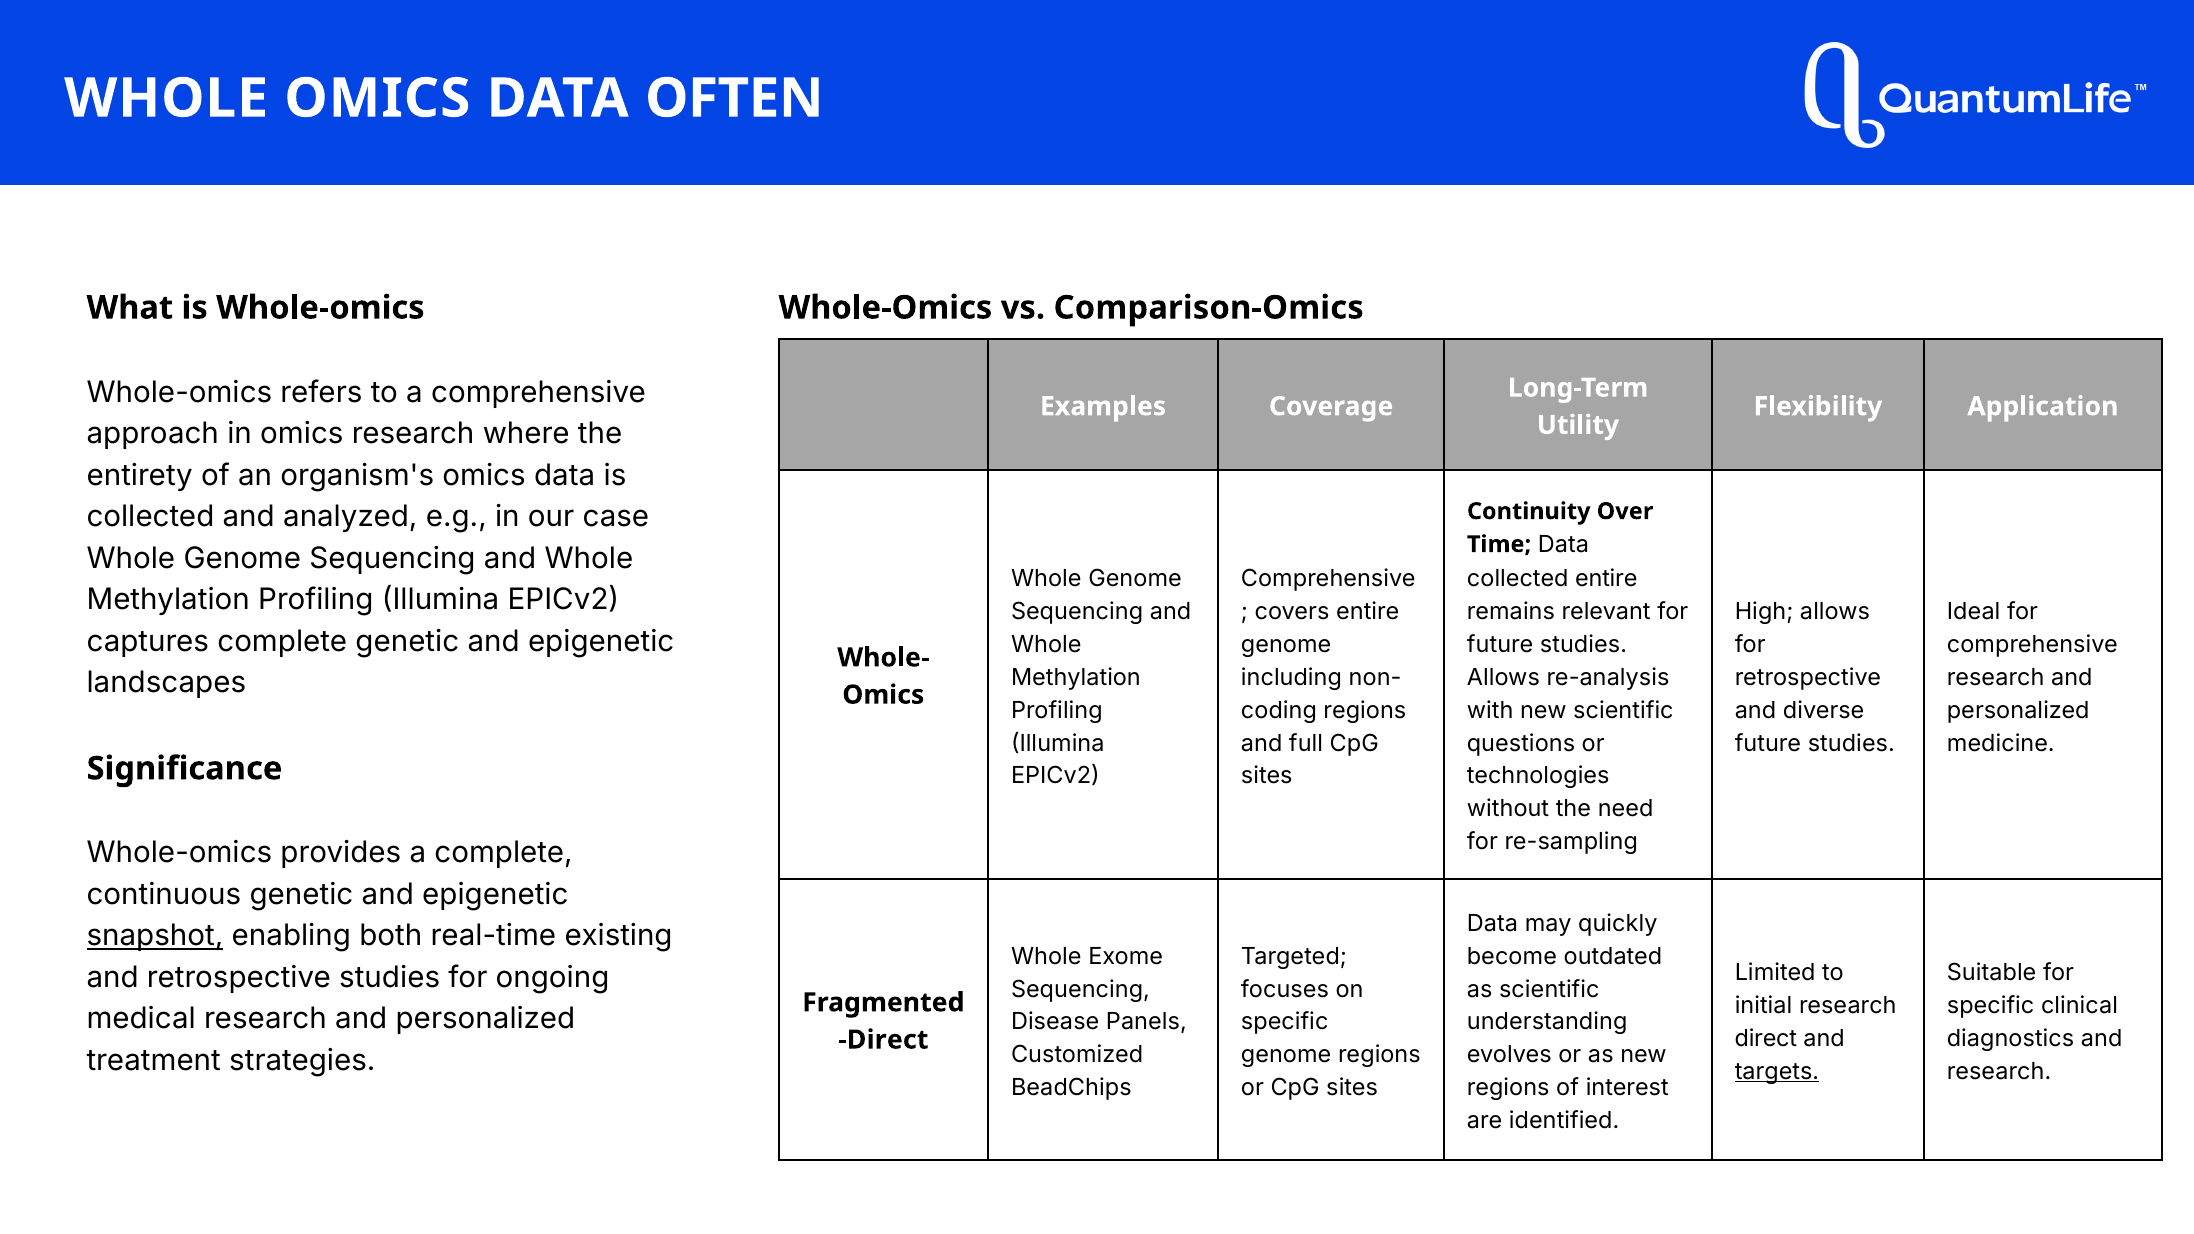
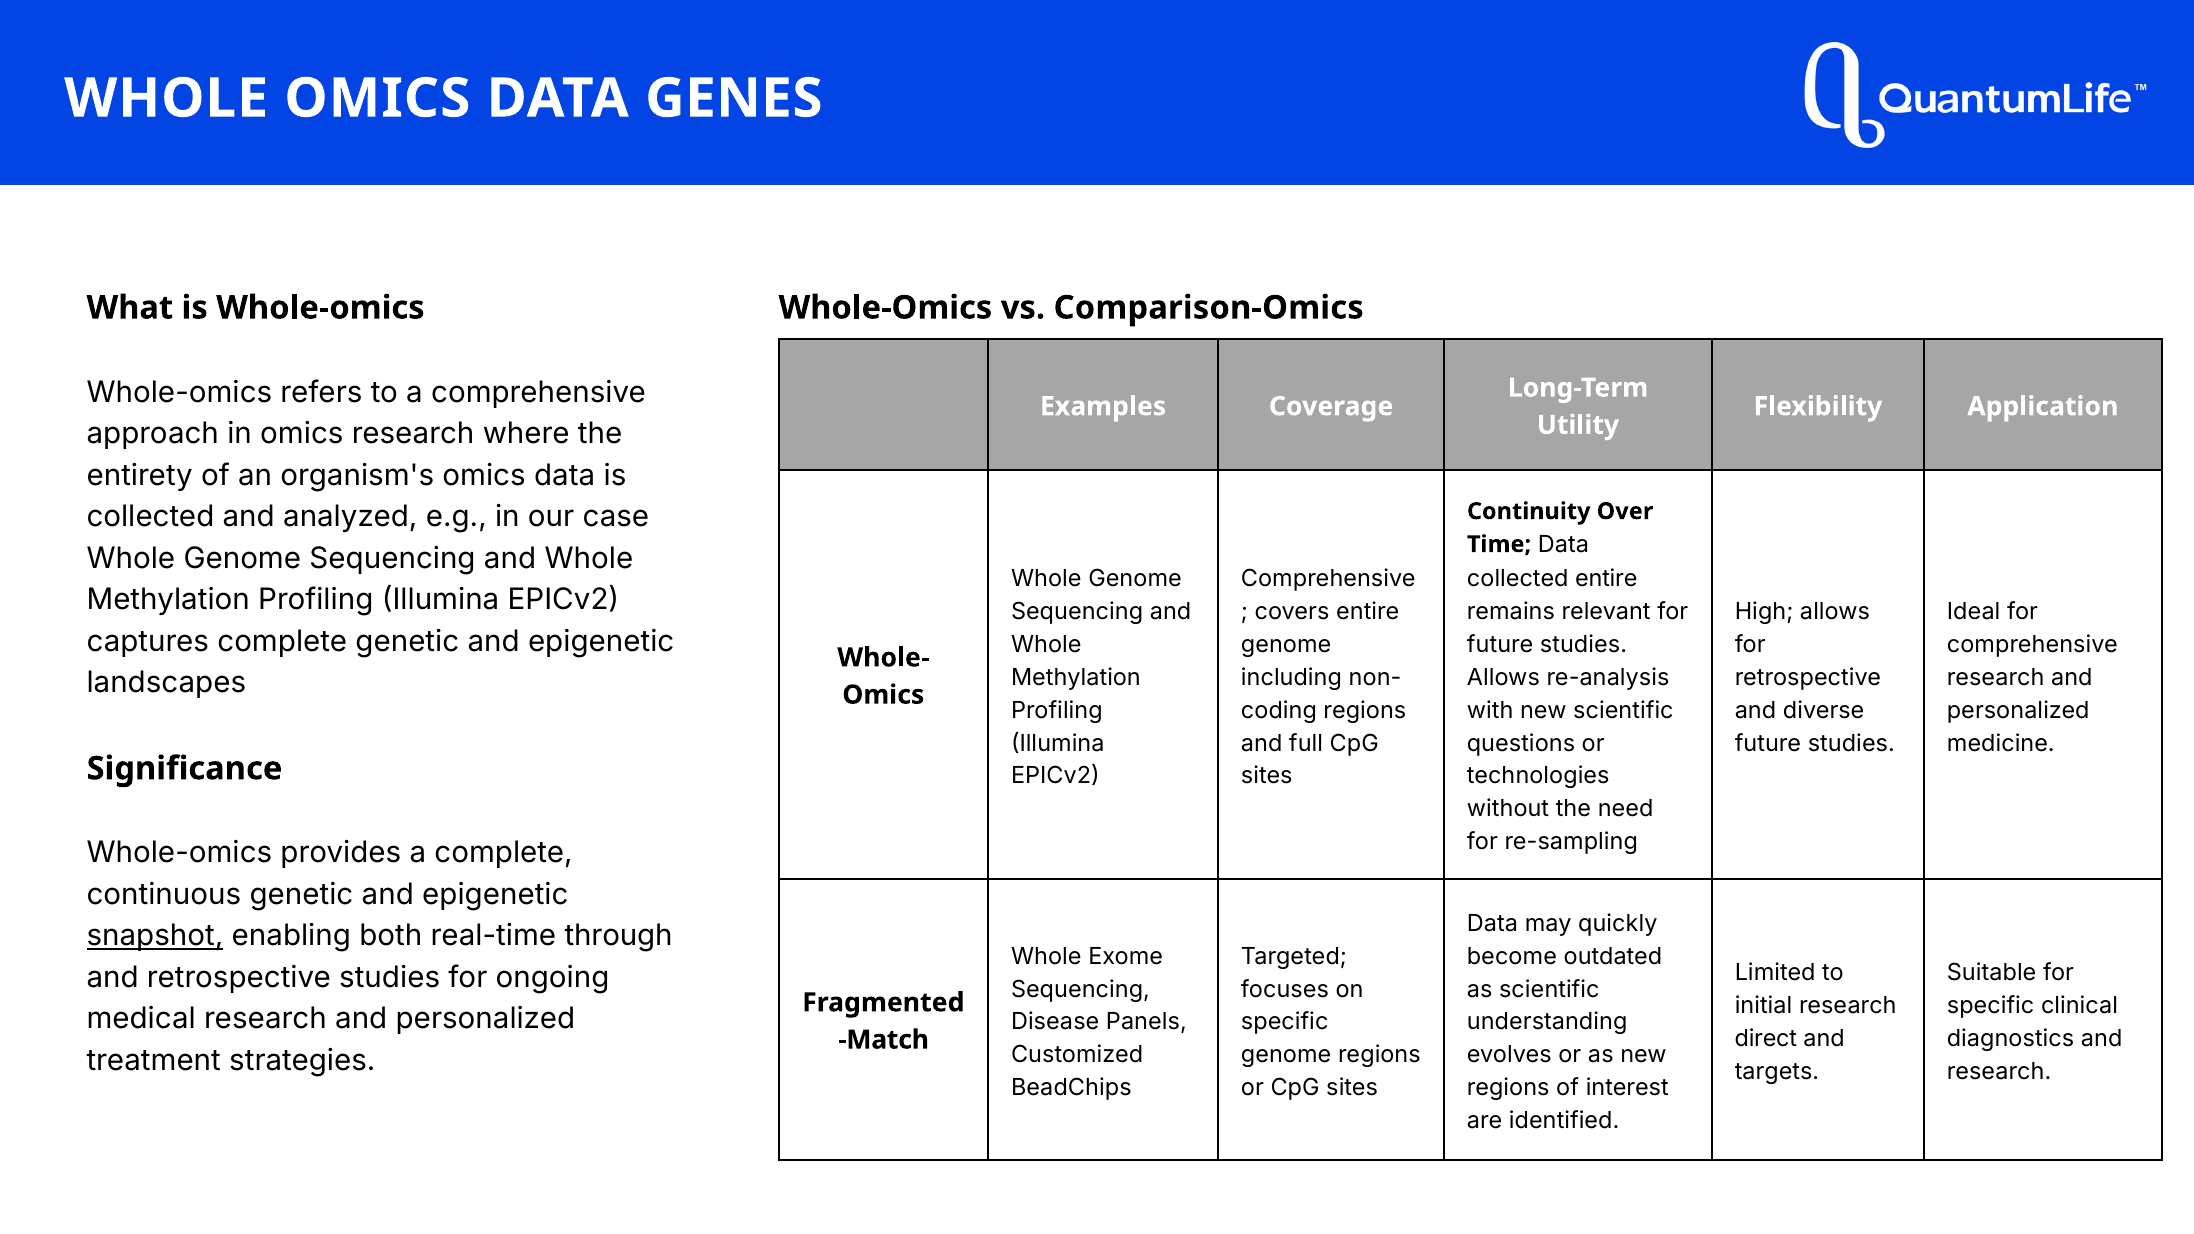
OFTEN: OFTEN -> GENES (734, 99)
existing: existing -> through (619, 936)
Direct: Direct -> Match (884, 1040)
targets underline: present -> none (1777, 1072)
